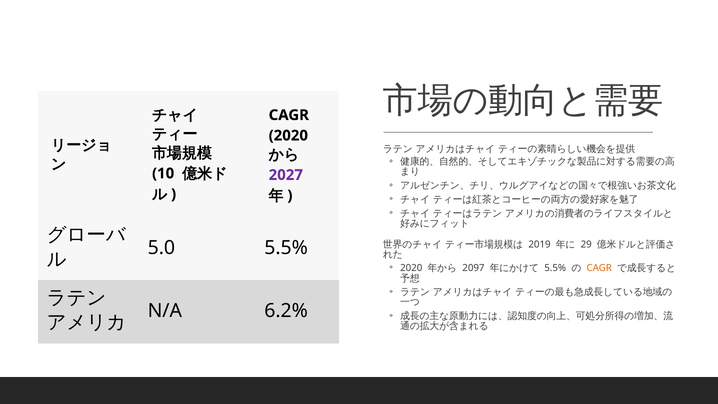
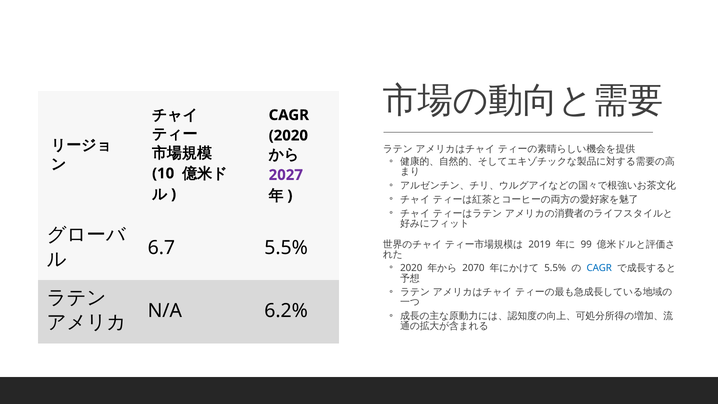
29: 29 -> 99 (586, 245)
5.0: 5.0 -> 6.7 (161, 248)
2097: 2097 -> 2070 (473, 268)
CAGR colour: orange -> blue (599, 268)
